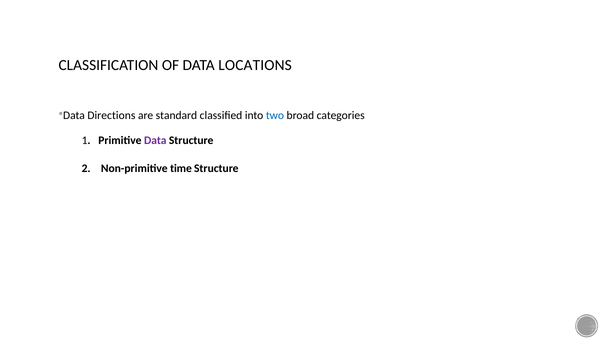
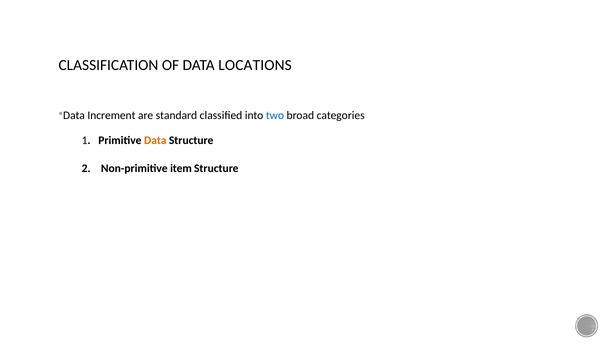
Directions: Directions -> Increment (111, 115)
Data colour: purple -> orange (155, 141)
time: time -> item (181, 168)
